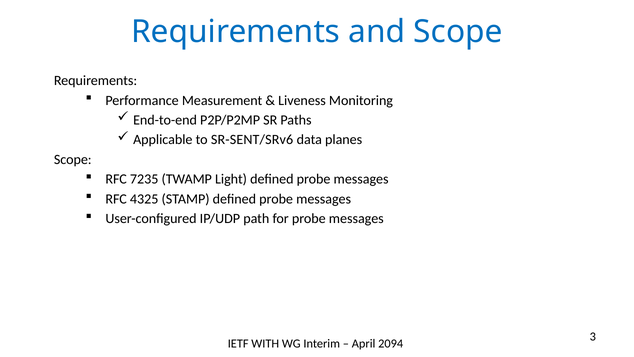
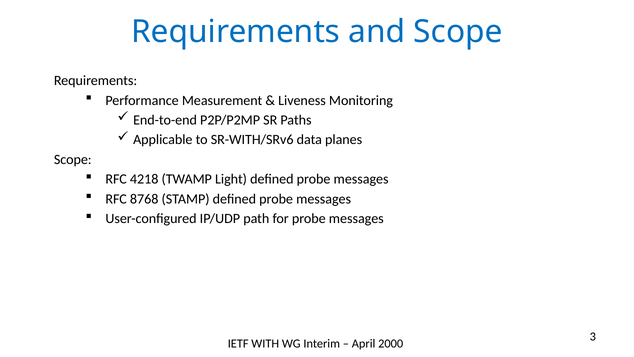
SR-SENT/SRv6: SR-SENT/SRv6 -> SR-WITH/SRv6 (252, 140)
7235: 7235 -> 4218 (144, 179)
4325: 4325 -> 8768 (144, 199)
2094: 2094 -> 2000 (391, 343)
